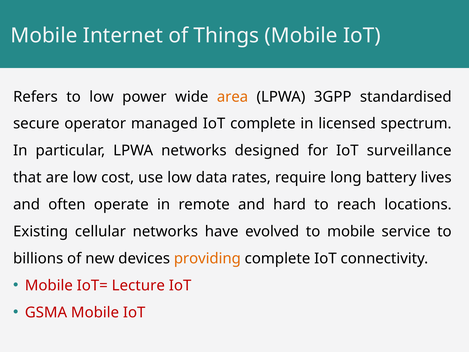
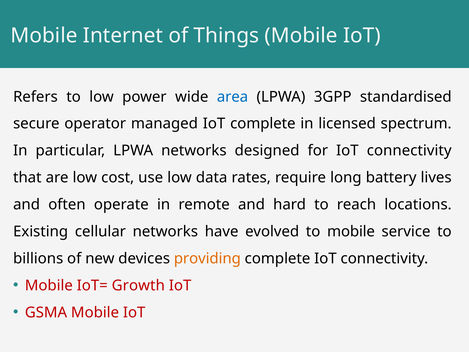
area colour: orange -> blue (233, 97)
for IoT surveillance: surveillance -> connectivity (409, 151)
Lecture: Lecture -> Growth (138, 285)
